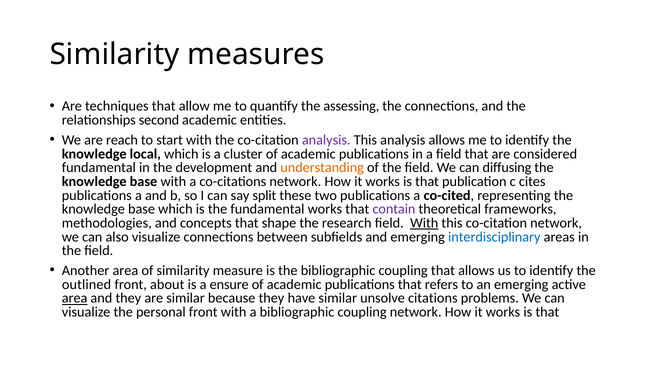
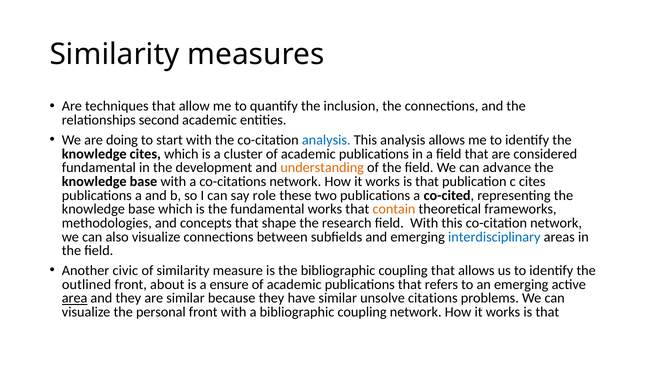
assessing: assessing -> inclusion (351, 106)
reach: reach -> doing (122, 140)
analysis colour: purple -> blue (326, 140)
knowledge local: local -> cites (145, 154)
diffusing: diffusing -> advance (507, 168)
split: split -> role (264, 195)
contain colour: purple -> orange (394, 209)
With underline: present -> none (424, 223)
Another area: area -> civic (125, 271)
